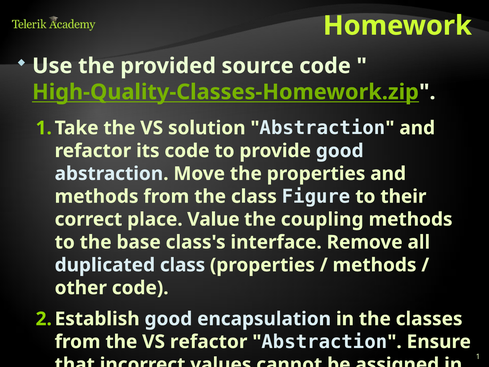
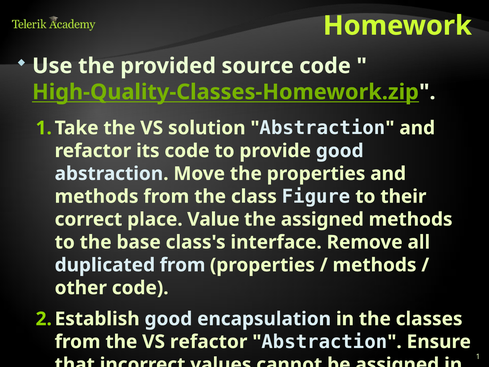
the coupling: coupling -> assigned (322, 219)
duplicated class: class -> from (183, 265)
